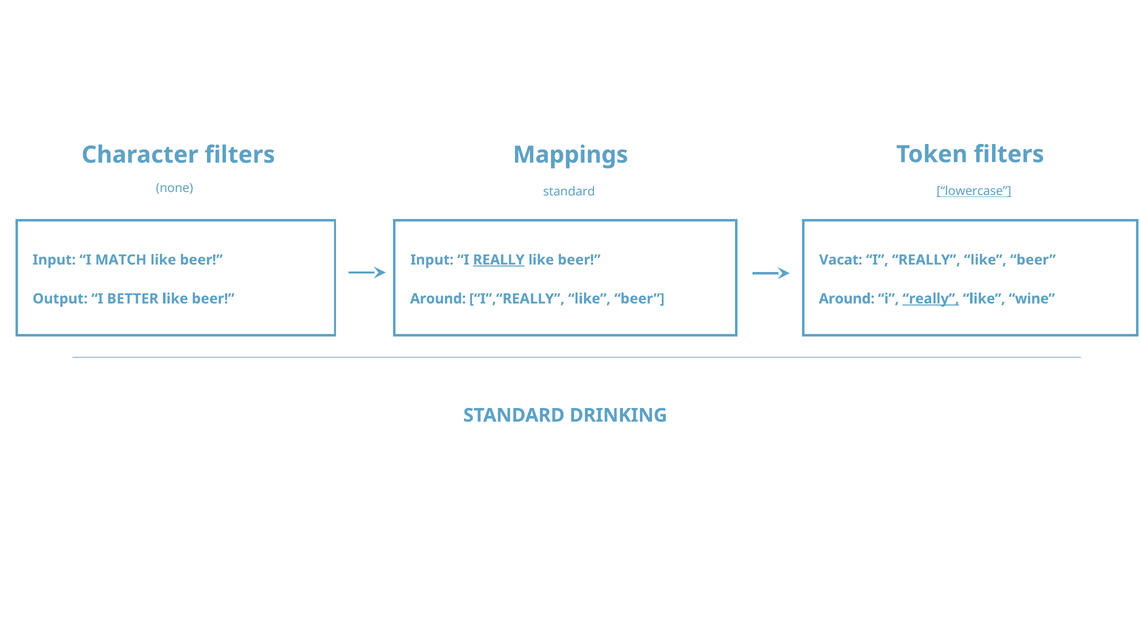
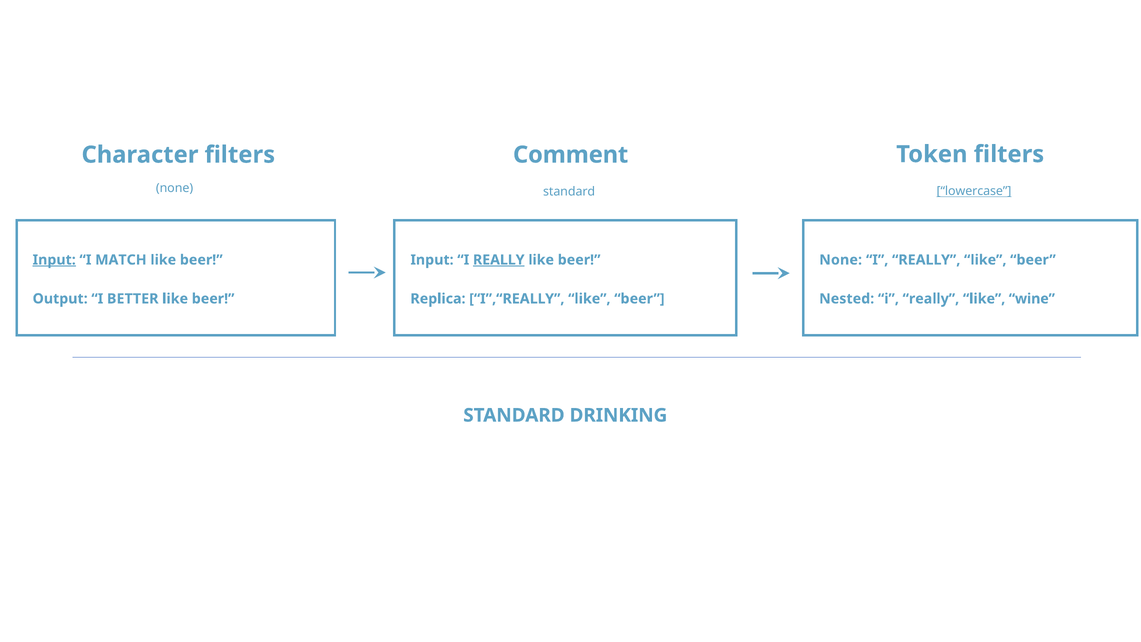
Mappings: Mappings -> Comment (571, 155)
Input underline: none -> present (54, 260)
Vacat: Vacat -> None (841, 260)
Around: Around -> Replica (438, 299)
Around: Around -> Nested (847, 299)
really underline: present -> none (931, 299)
